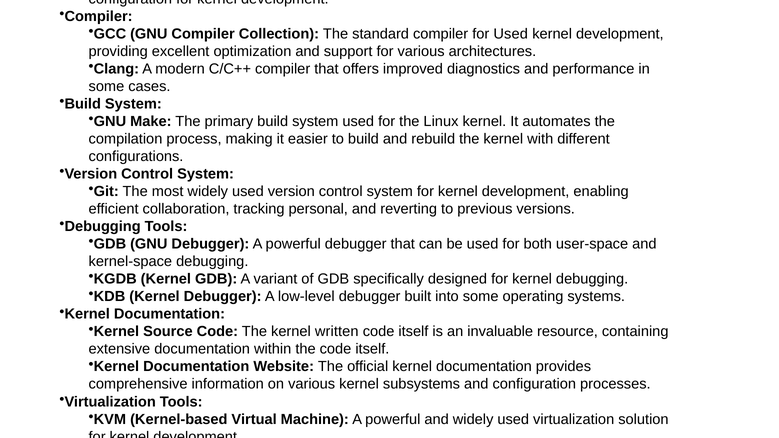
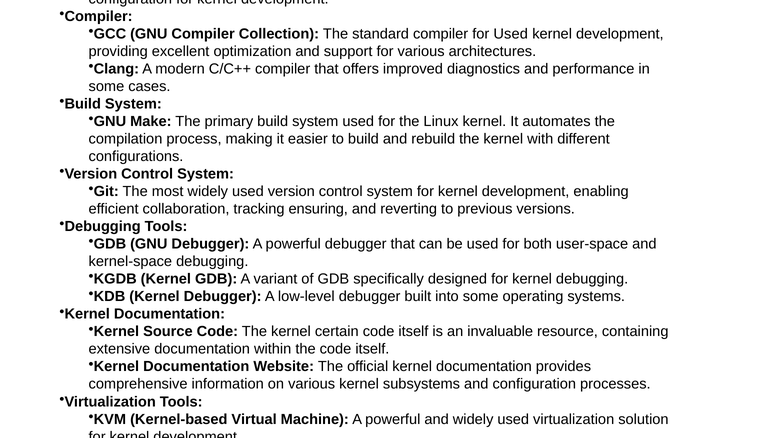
personal: personal -> ensuring (318, 209)
written: written -> certain (337, 332)
